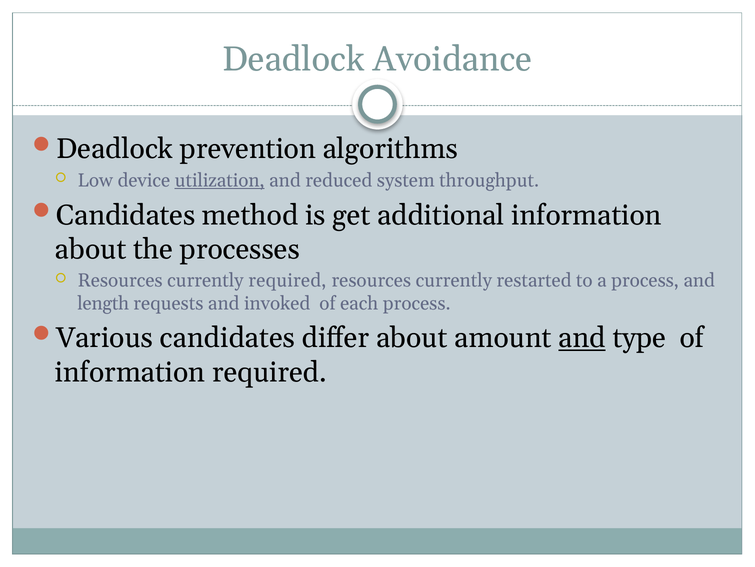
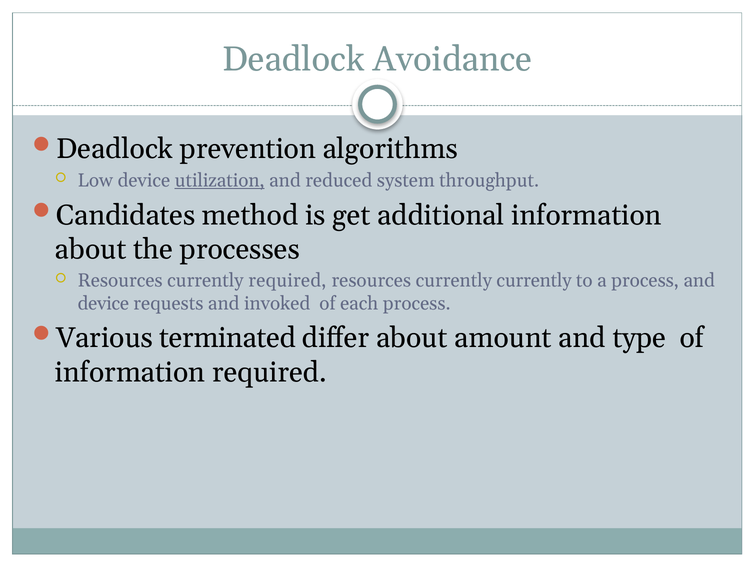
currently restarted: restarted -> currently (534, 280)
length: length -> device (103, 303)
Various candidates: candidates -> terminated (228, 338)
and underline: present -> none (582, 338)
